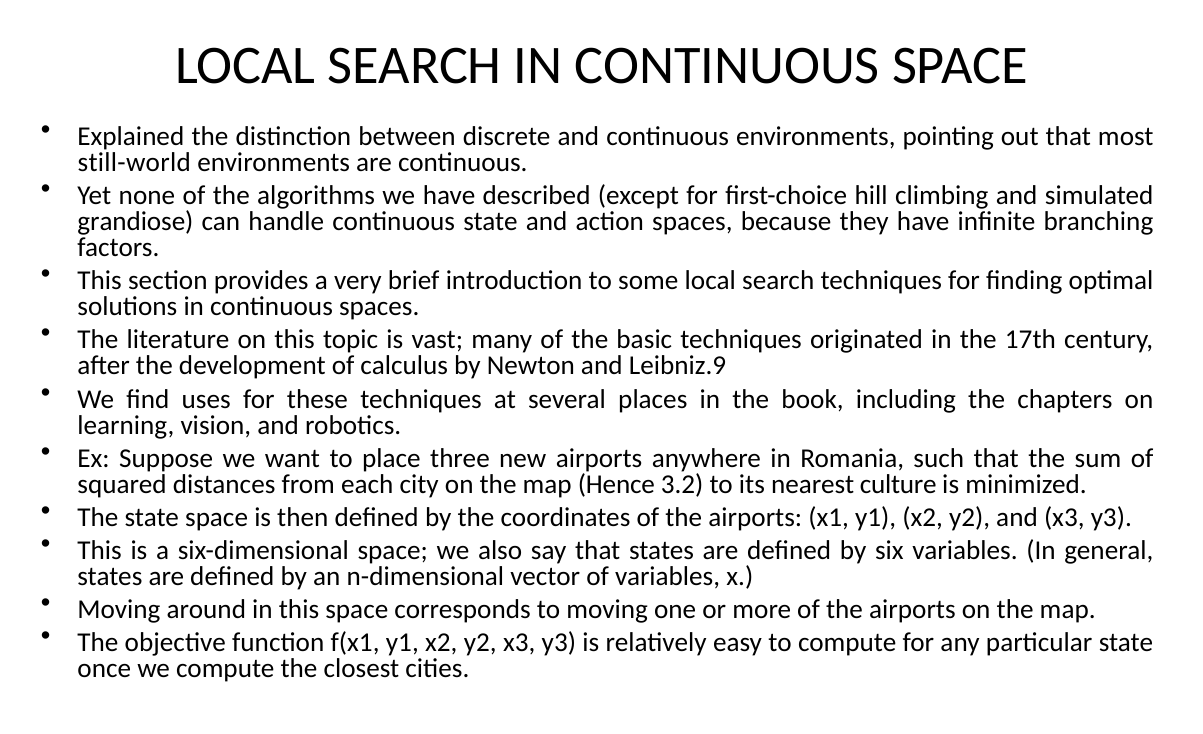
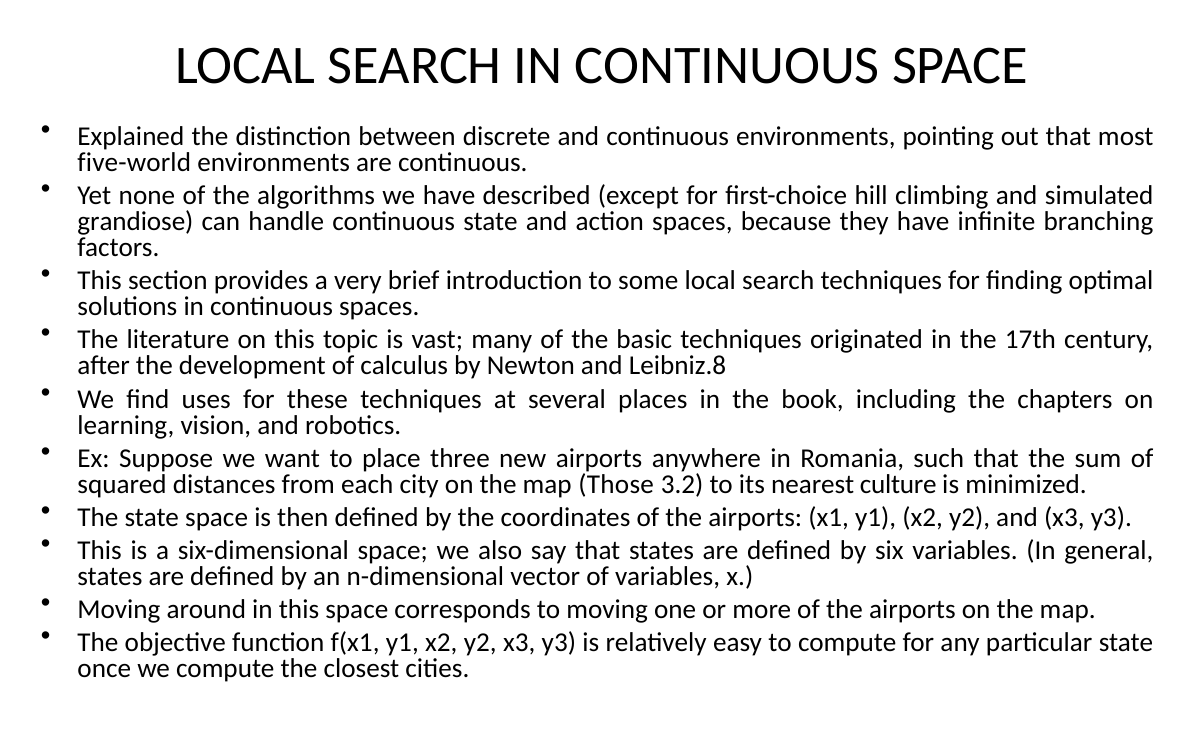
still-world: still-world -> five-world (134, 162)
Leibniz.9: Leibniz.9 -> Leibniz.8 (677, 366)
Hence: Hence -> Those (616, 484)
